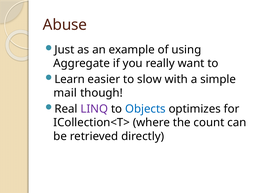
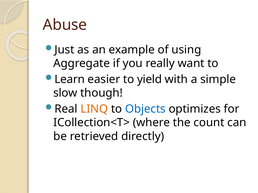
slow: slow -> yield (149, 79)
mail: mail -> slow (65, 93)
LINQ colour: purple -> orange (94, 109)
